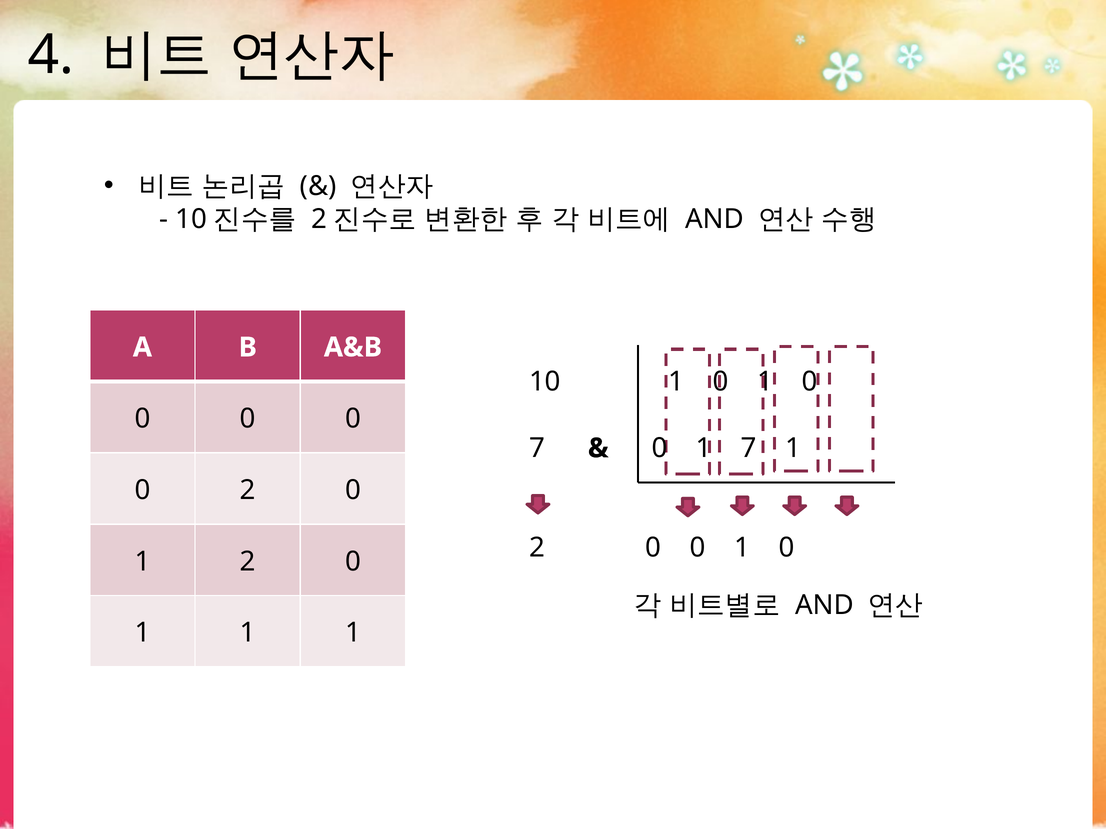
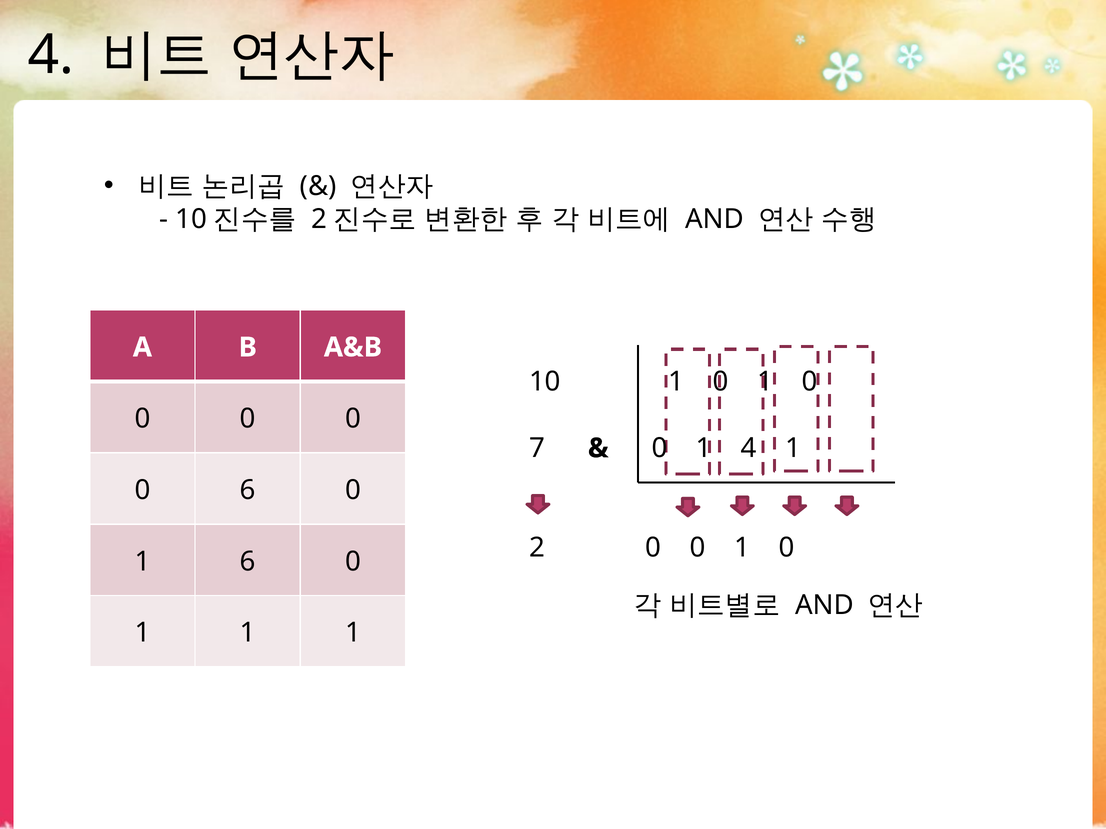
1 7: 7 -> 4 (748, 448)
0 2: 2 -> 6 (248, 490)
2: 2 -> 6 (248, 562)
